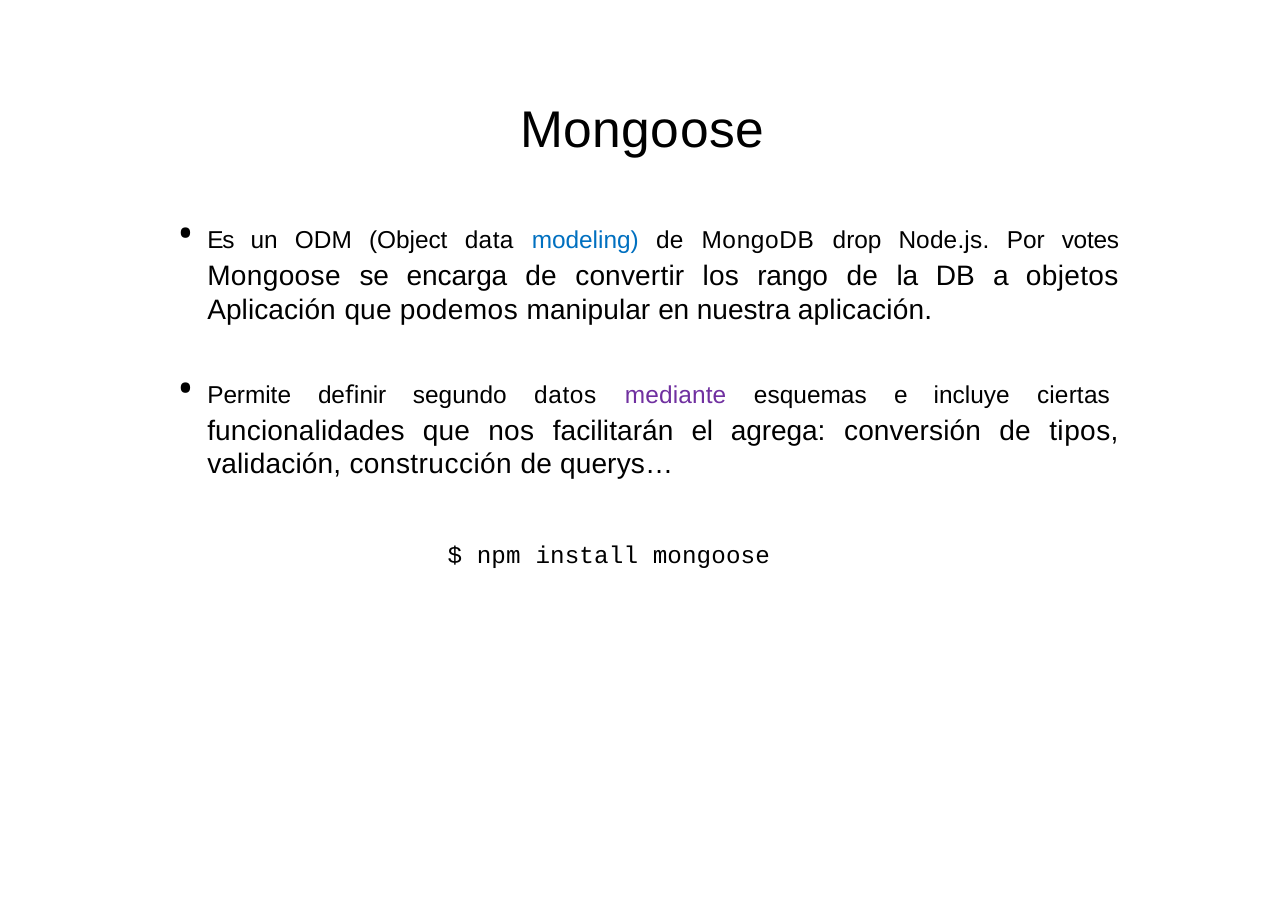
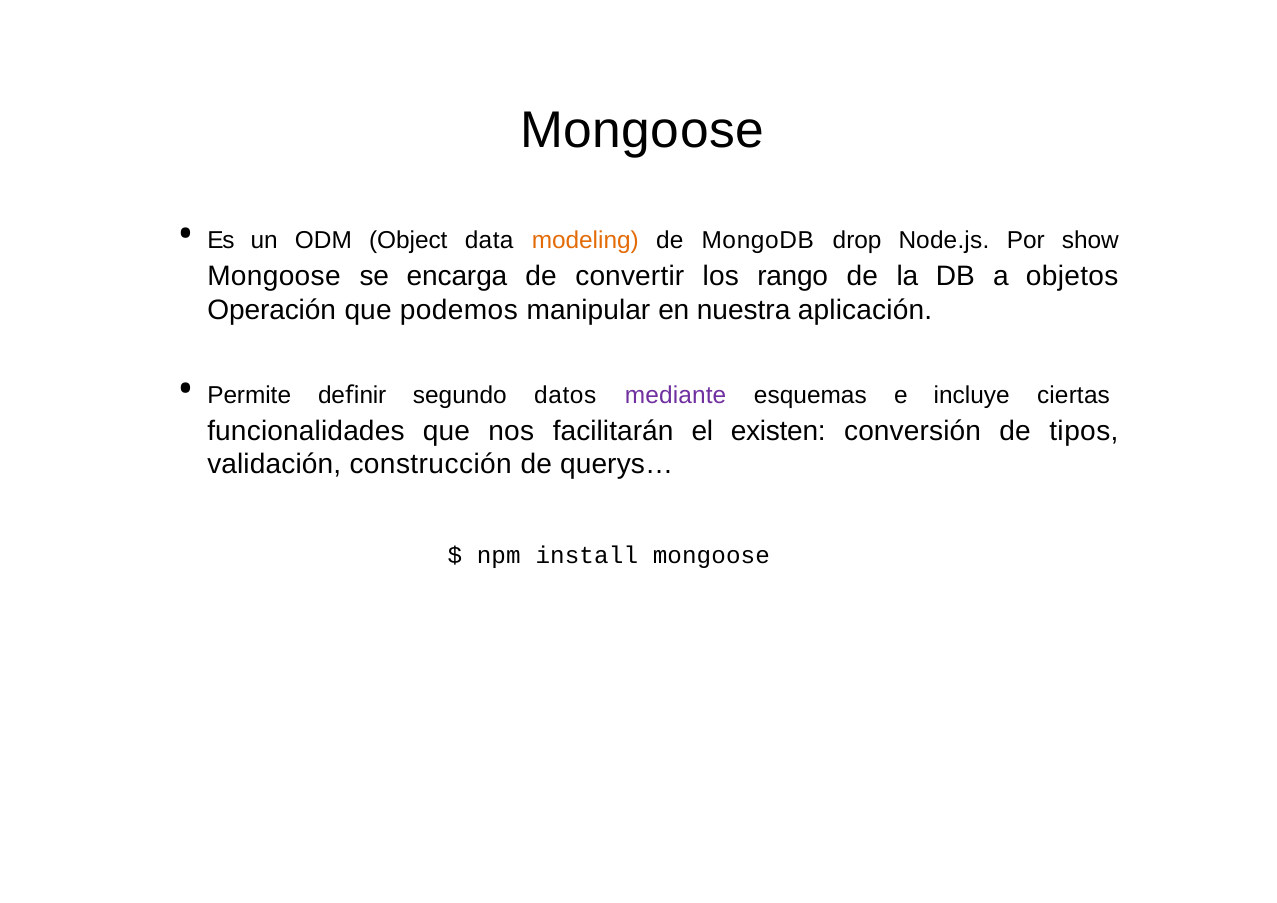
modeling colour: blue -> orange (585, 241)
votes: votes -> show (1090, 241)
Aplicación: Aplicación -> Operación (272, 310)
agrega: agrega -> existen (778, 431)
